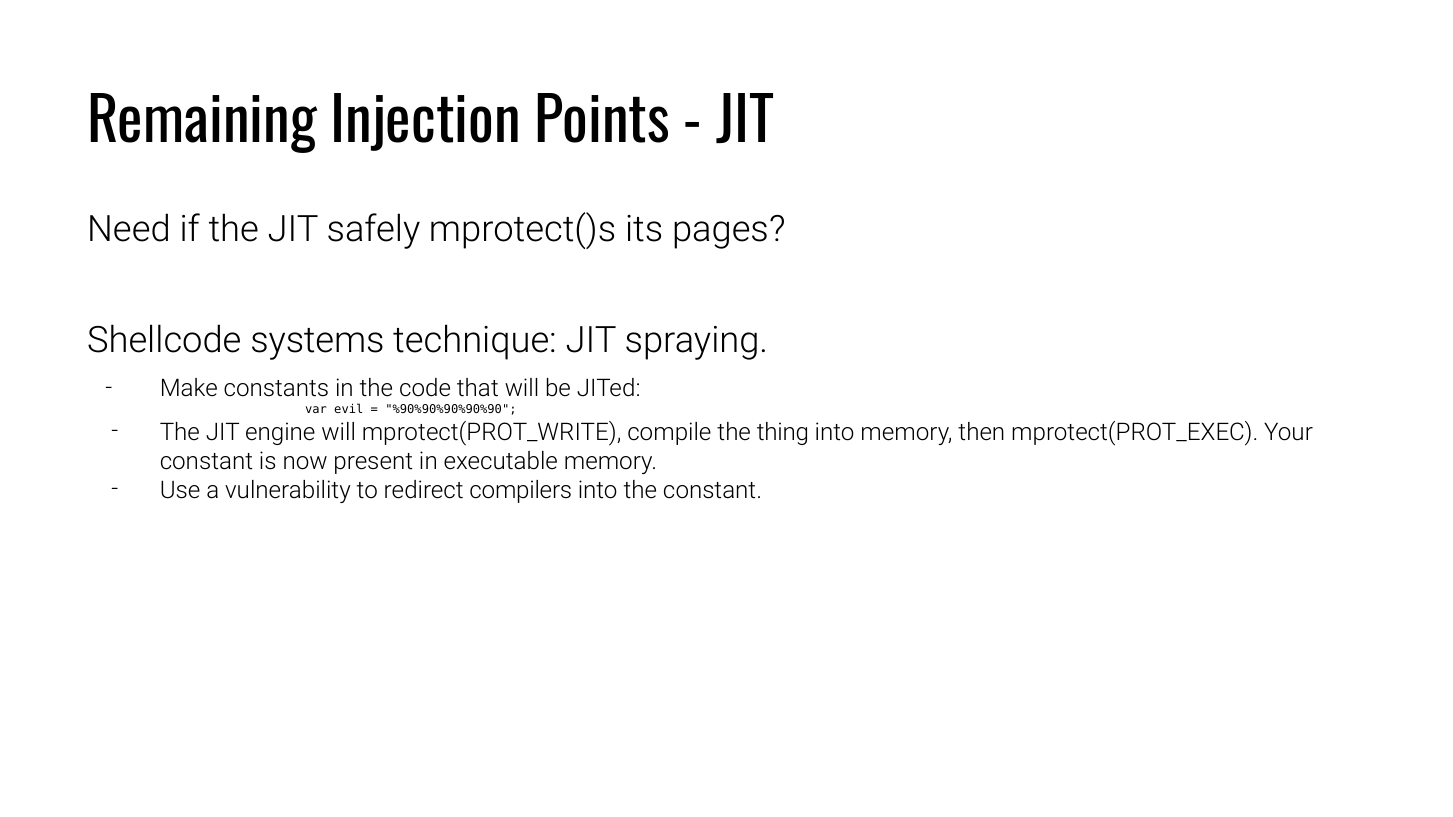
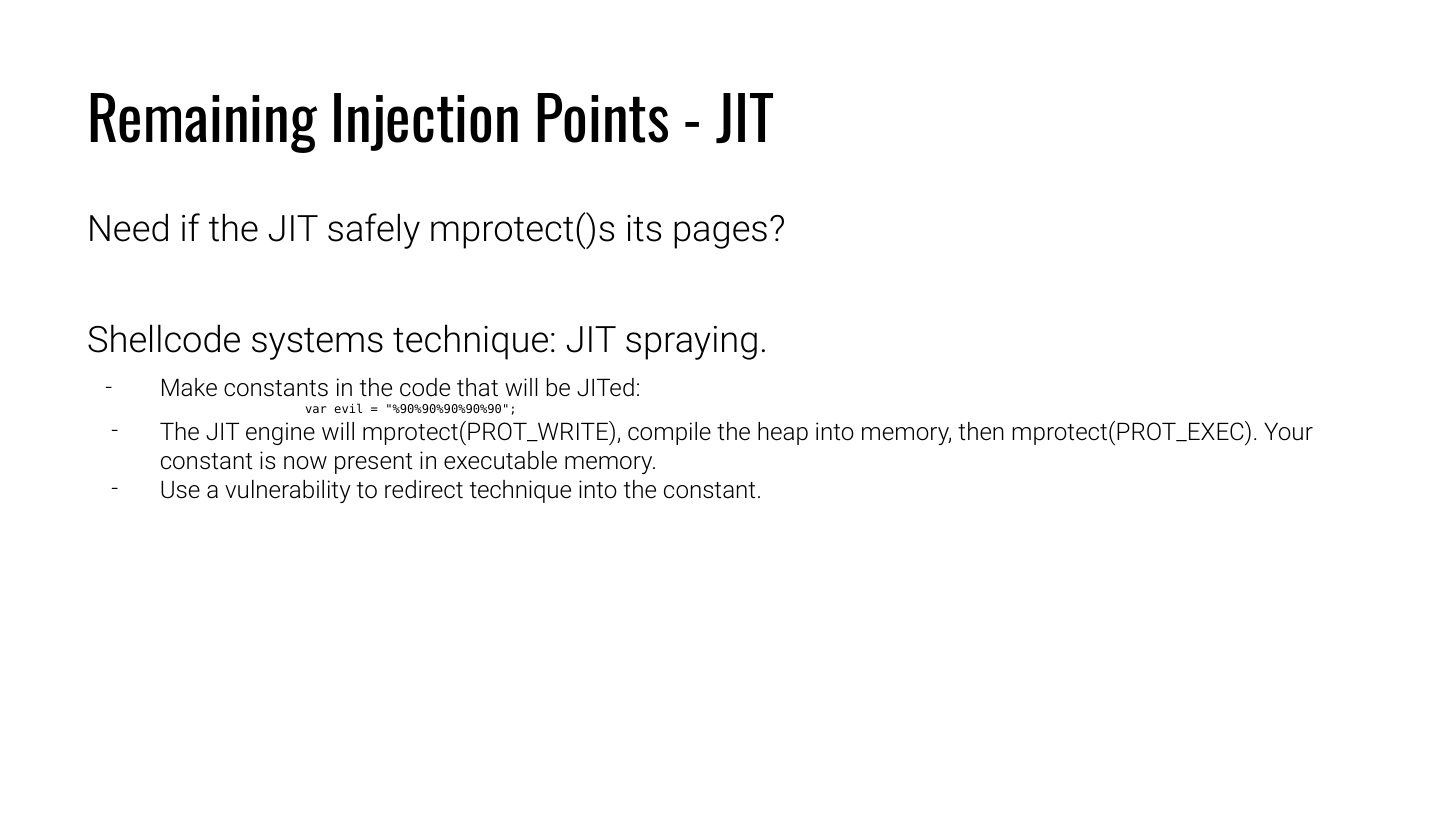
thing: thing -> heap (783, 432)
redirect compilers: compilers -> technique (521, 490)
